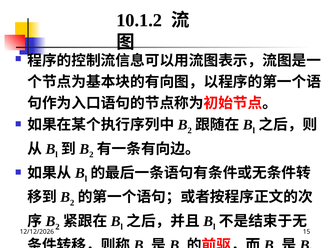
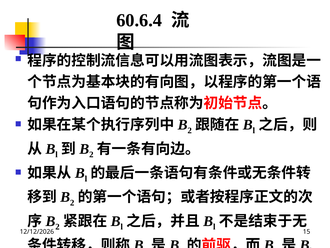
10.1.2: 10.1.2 -> 60.6.4 (139, 20)
